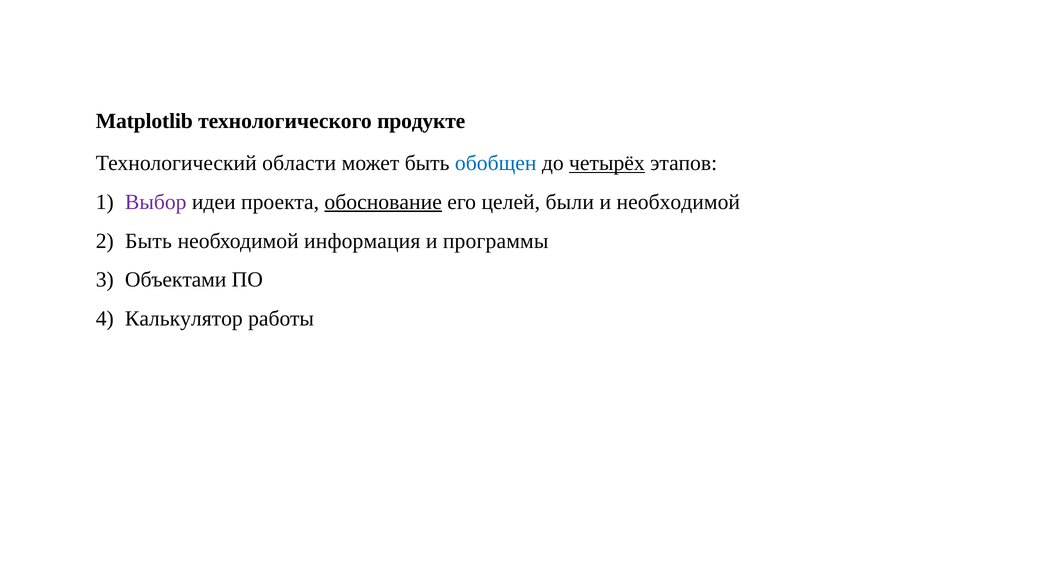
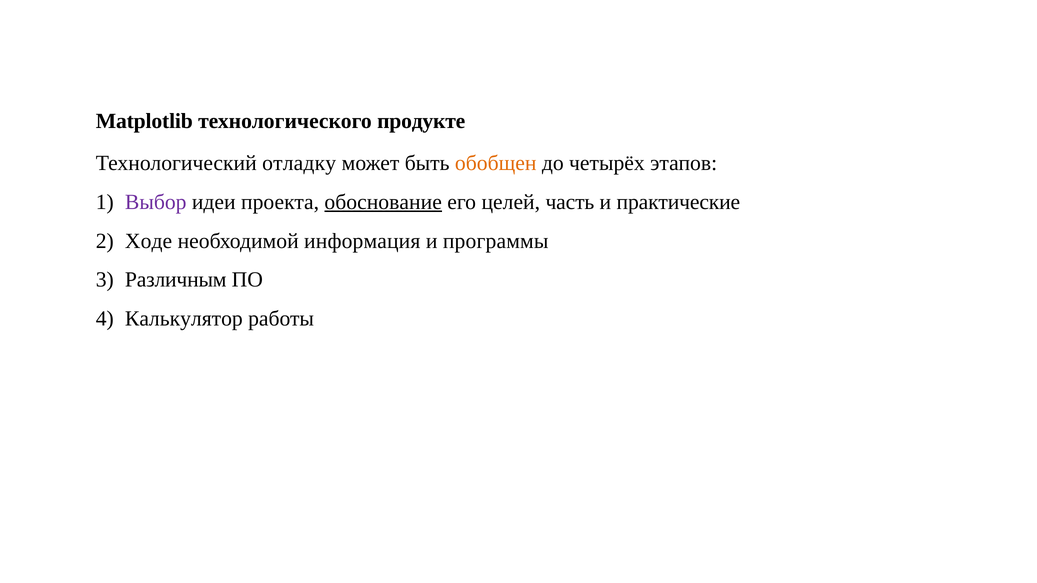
области: области -> отладку (299, 163)
обобщен colour: blue -> orange (496, 163)
четырёх underline: present -> none (607, 163)
были: были -> часть (570, 202)
и необходимой: необходимой -> практические (678, 202)
Быть: Быть -> Ходе (149, 241)
Объектами: Объектами -> Различным (176, 280)
